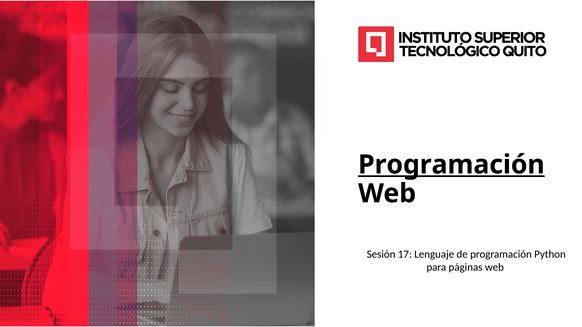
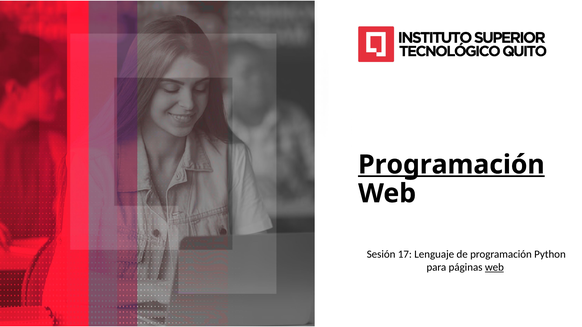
web underline: none -> present (494, 268)
